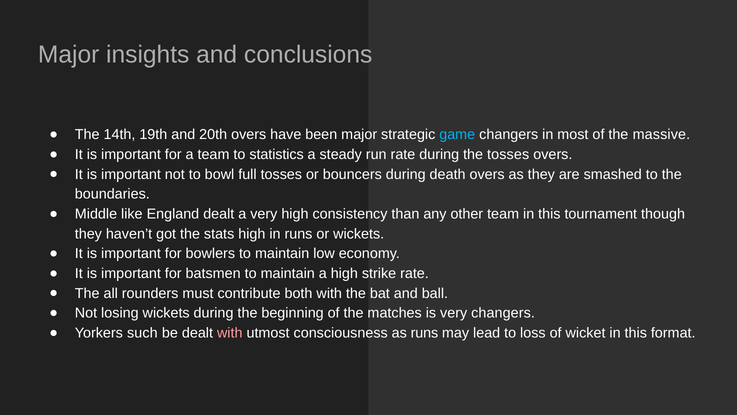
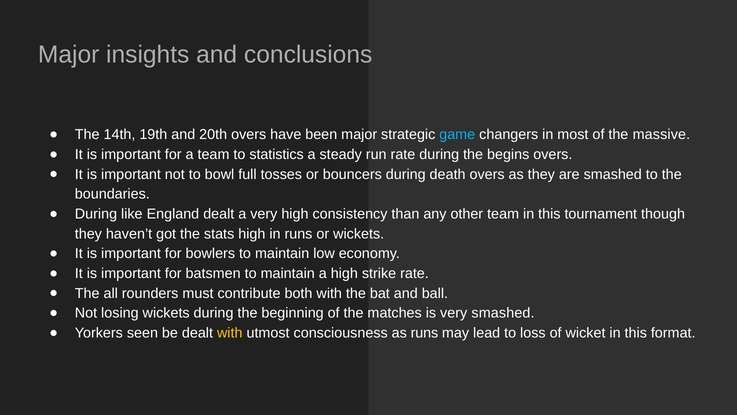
the tosses: tosses -> begins (508, 154)
Middle: Middle -> During (96, 214)
very changers: changers -> smashed (503, 313)
such: such -> seen (142, 333)
with colour: pink -> yellow (230, 333)
